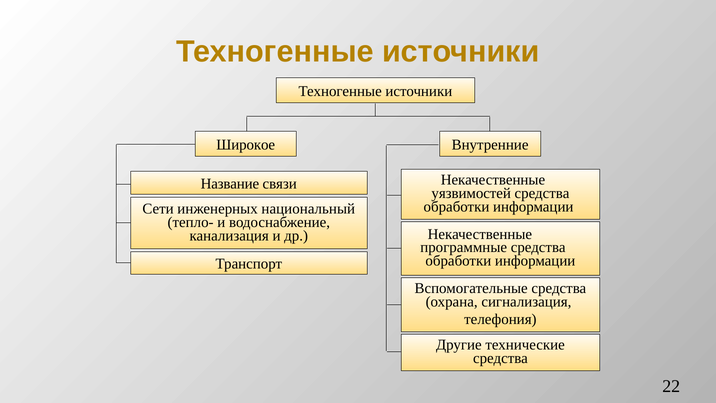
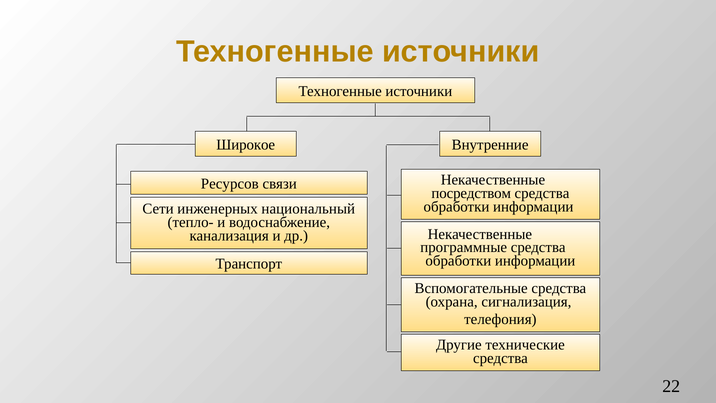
Название: Название -> Ресурсов (230, 184)
уязвимостей: уязвимостей -> посредством (471, 193)
